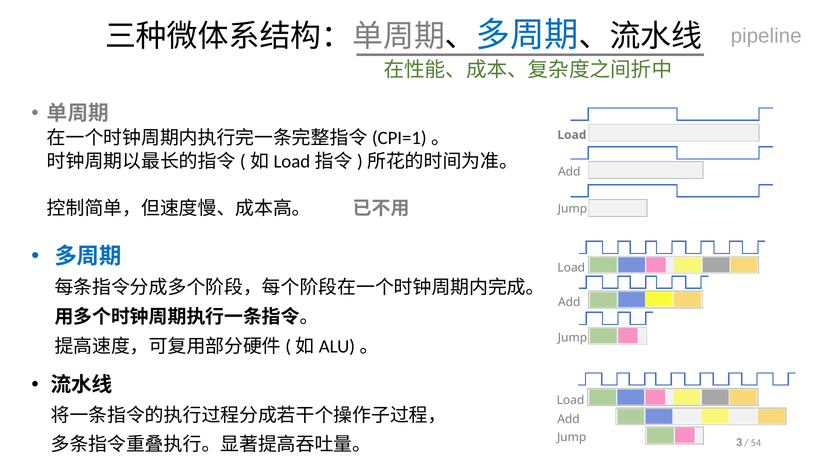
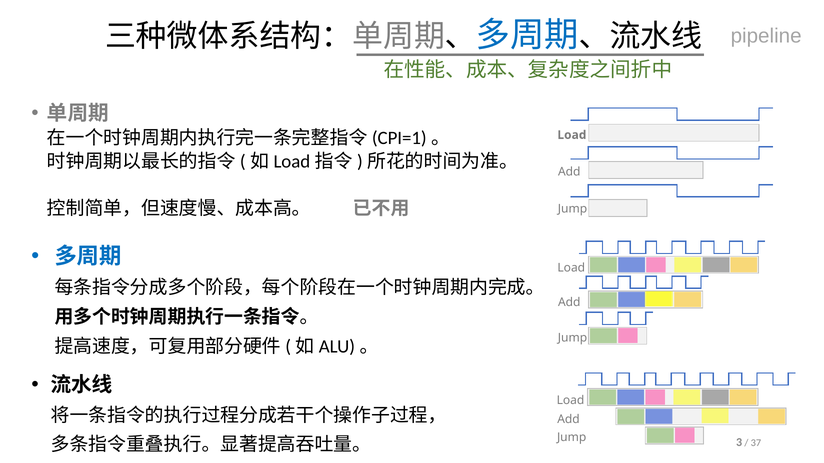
54: 54 -> 37 (756, 443)
